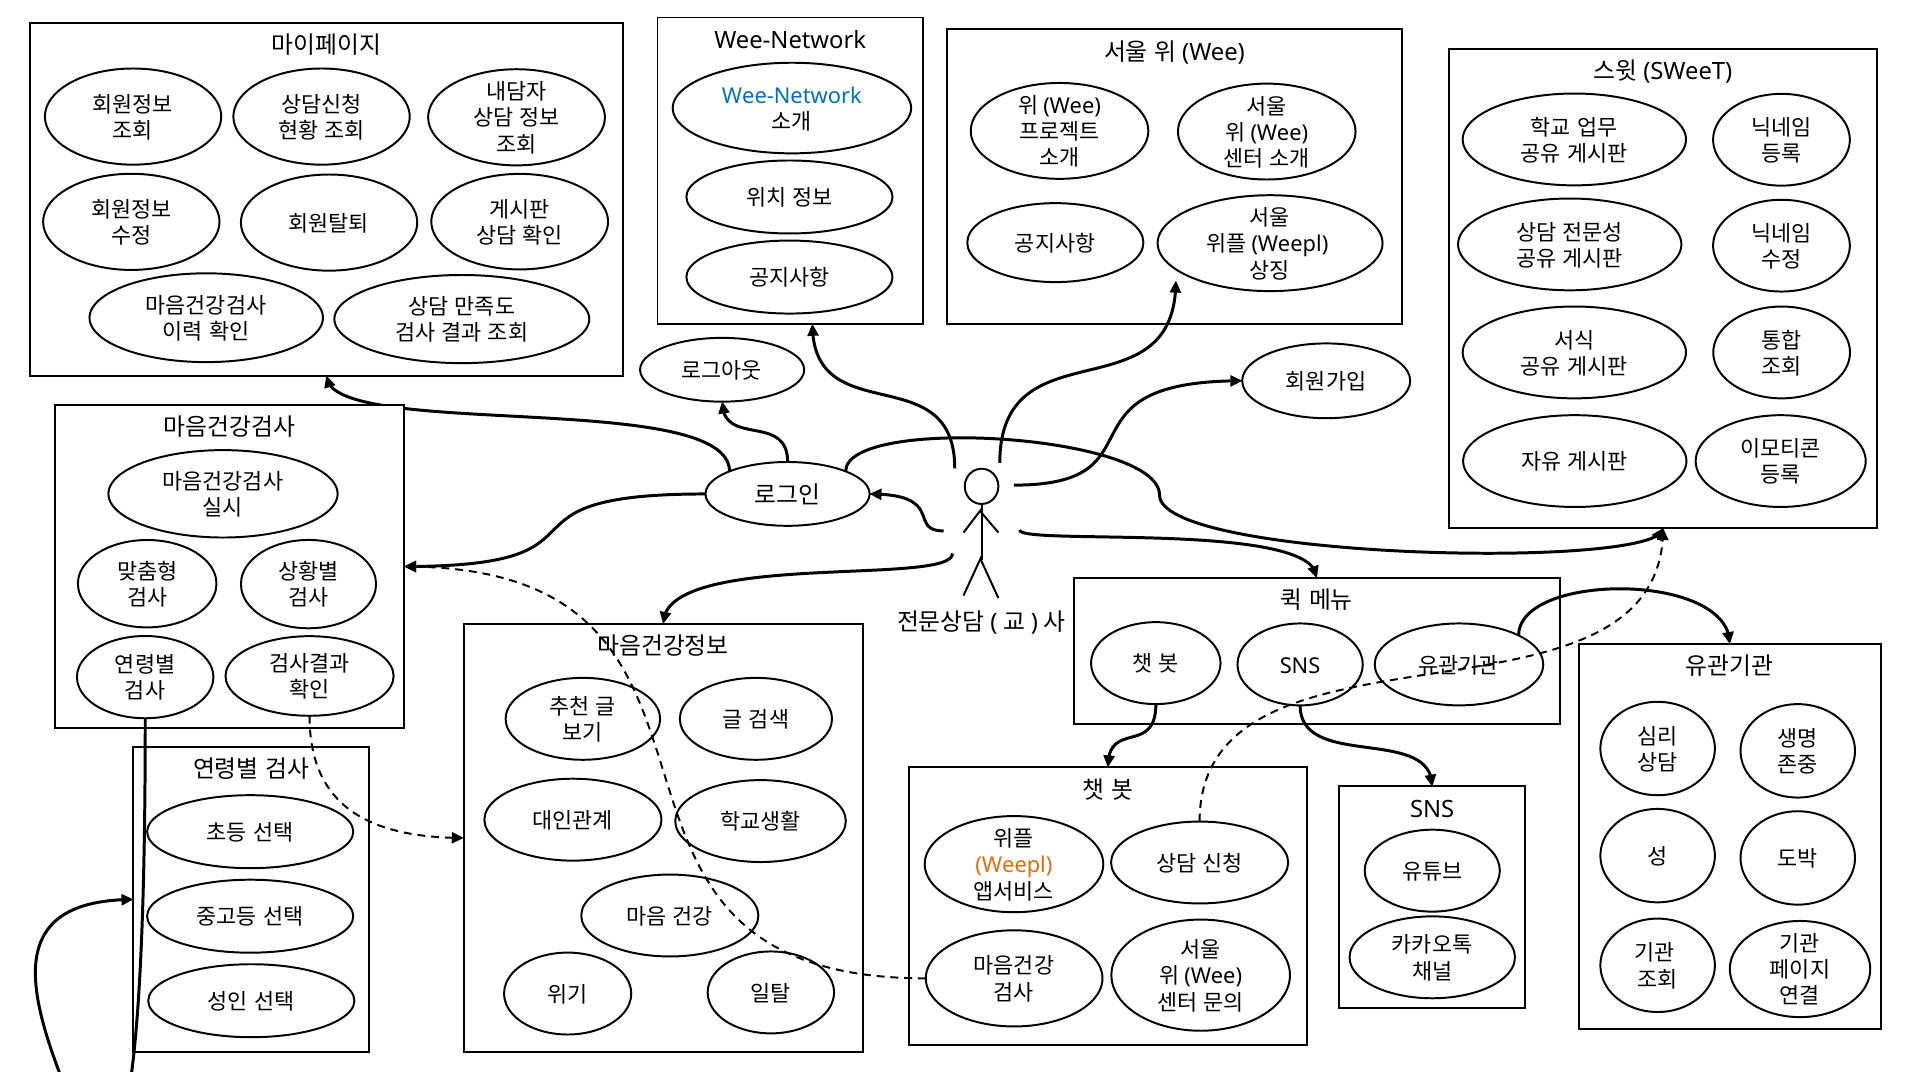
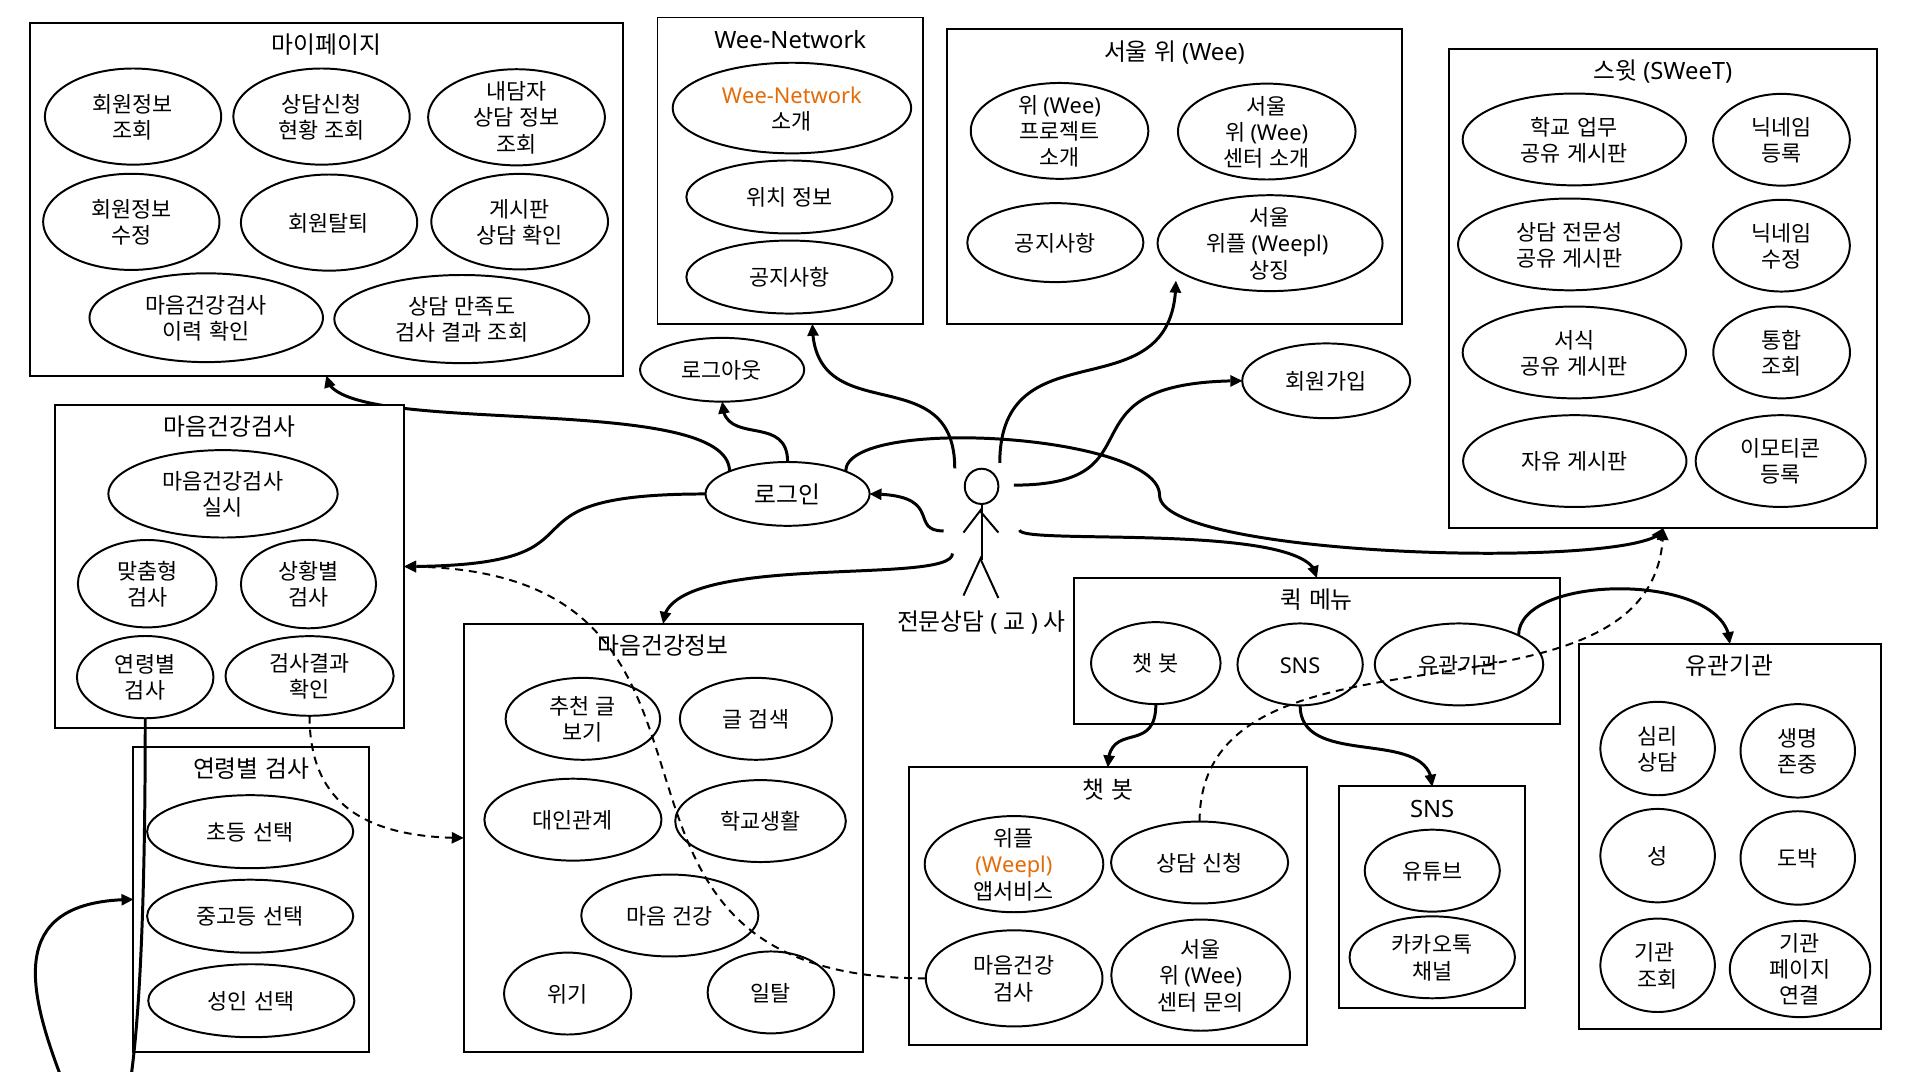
Wee-Network colour: blue -> orange (792, 96)
